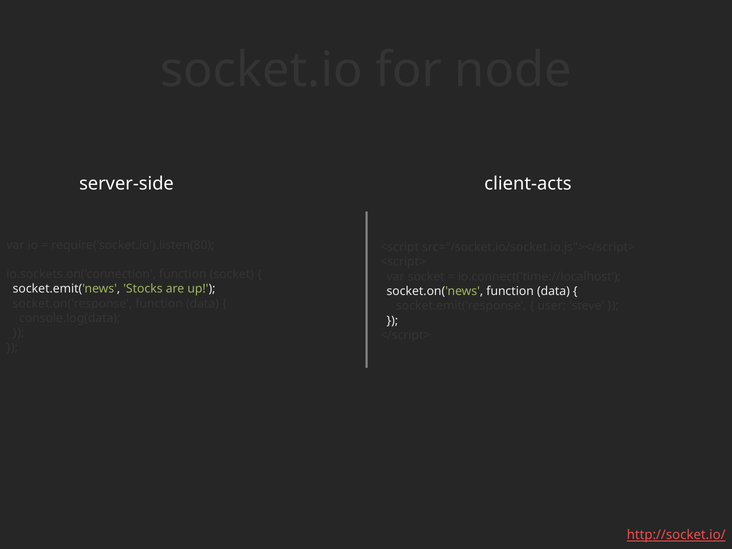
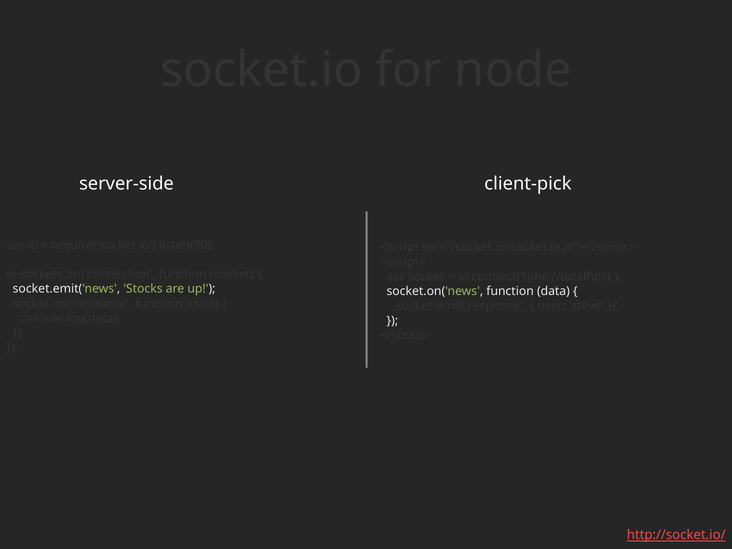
client-acts: client-acts -> client-pick (528, 184)
